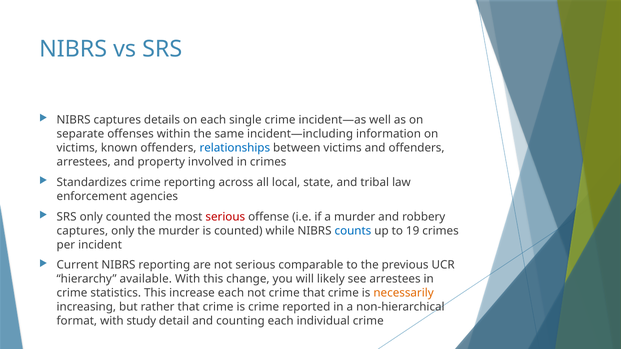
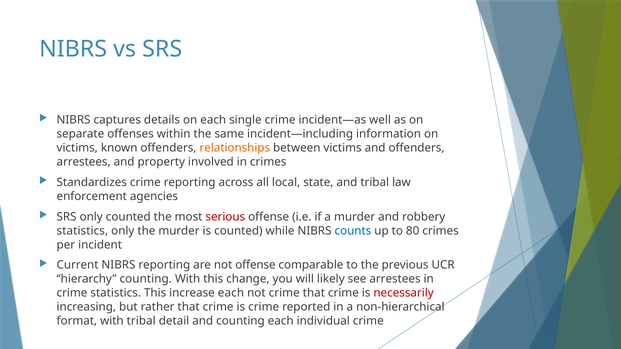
relationships colour: blue -> orange (235, 148)
captures: captures -> statistics (82, 231)
19: 19 -> 80 (413, 231)
not serious: serious -> offense (255, 265)
hierarchy available: available -> counting (146, 279)
necessarily colour: orange -> red (404, 293)
with study: study -> tribal (141, 321)
